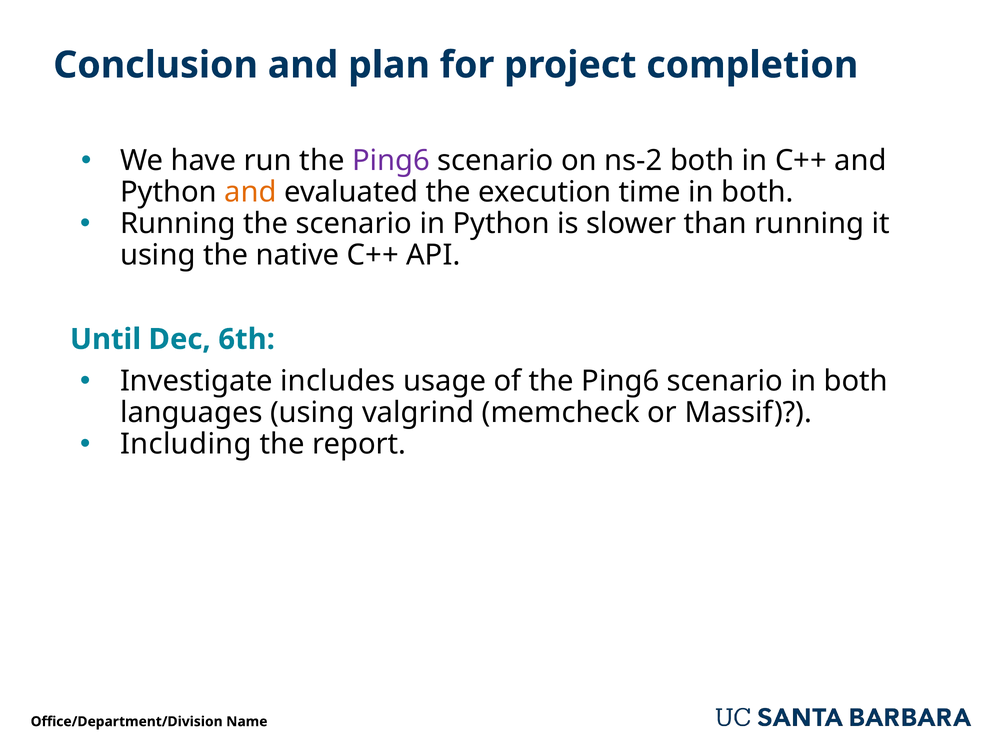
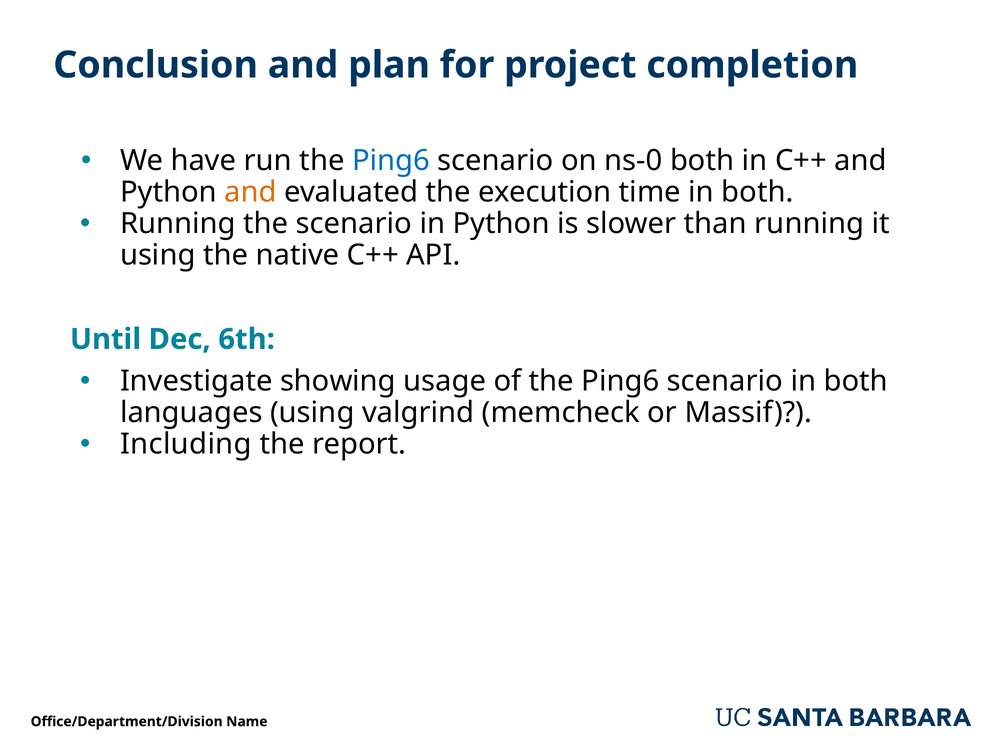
Ping6 colour: purple -> blue (391, 161)
ns-2: ns-2 -> ns-0 (633, 161)
includes: includes -> showing (338, 381)
